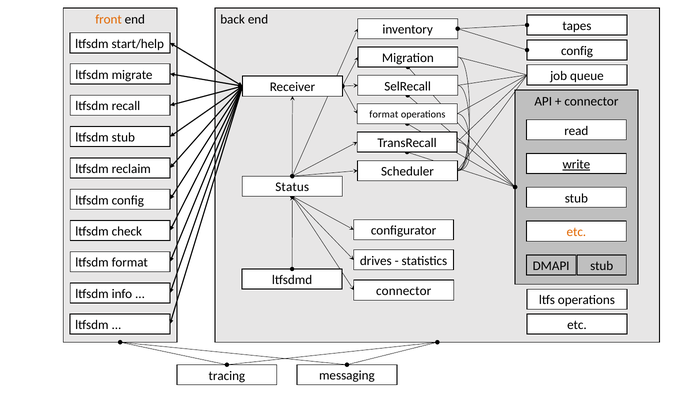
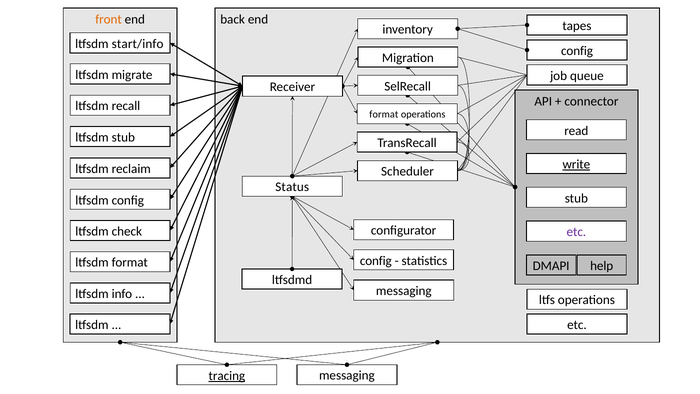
start/help: start/help -> start/info (138, 44)
etc colour: orange -> purple (576, 232)
drives: drives -> config (376, 261)
DMAPI stub: stub -> help (602, 266)
connector: connector -> messaging (404, 291)
tracing underline: none -> present (227, 375)
